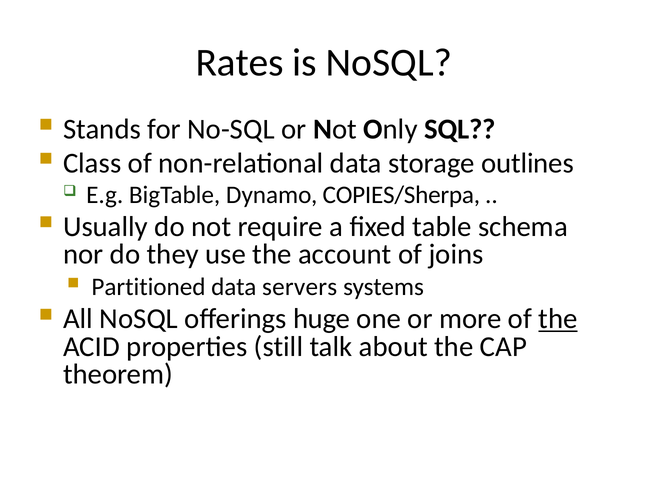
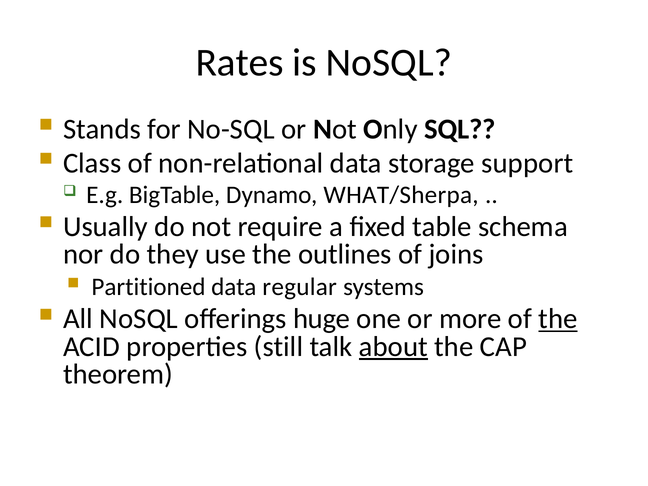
outlines: outlines -> support (527, 163)
COPIES/Sherpa: COPIES/Sherpa -> WHAT/Sherpa (401, 195)
account: account -> outlines (345, 254)
servers: servers -> regular (300, 287)
about underline: none -> present (393, 347)
